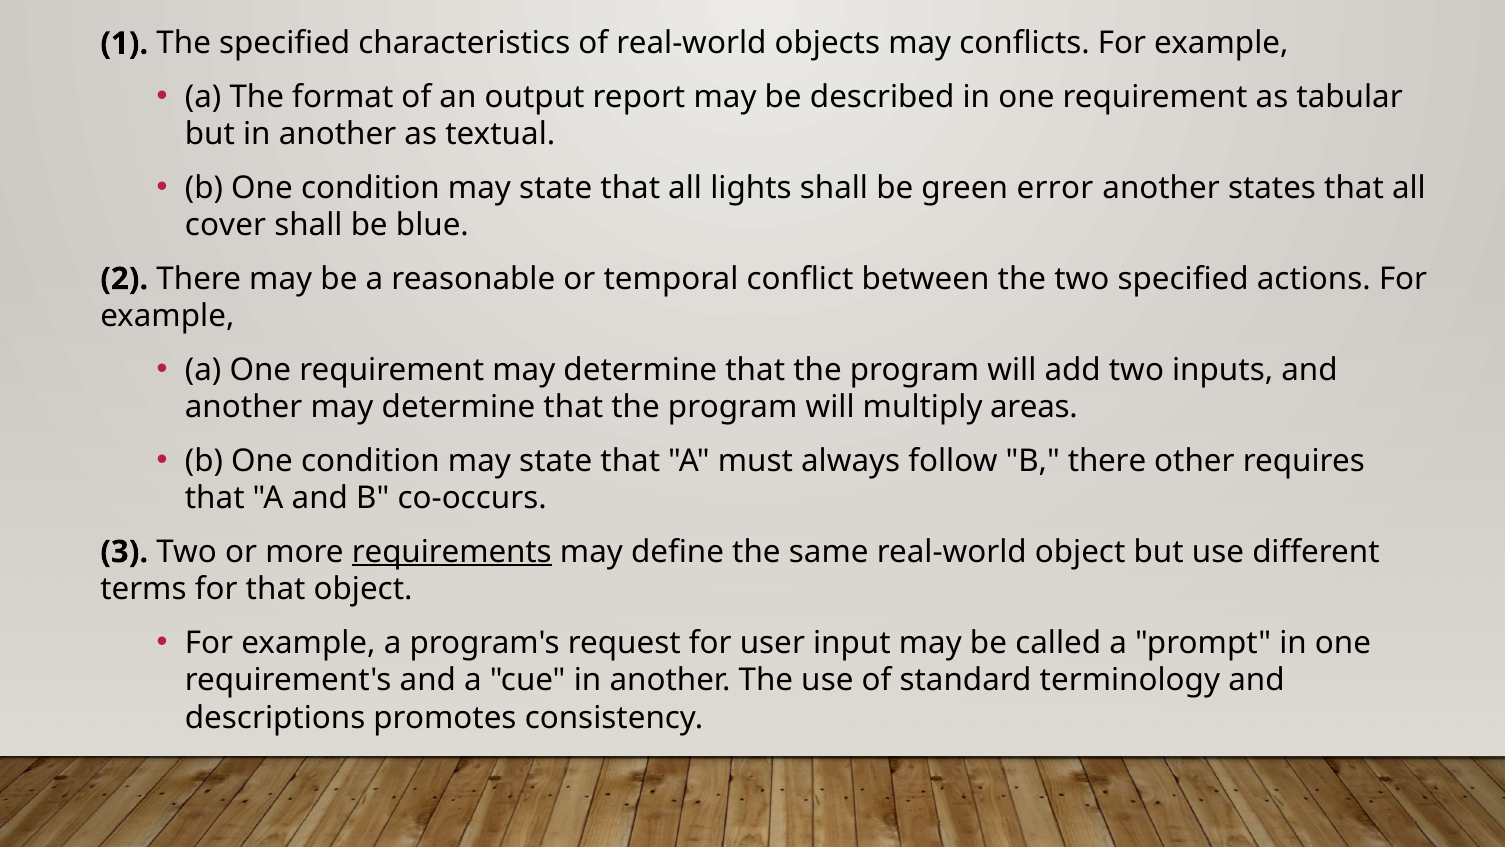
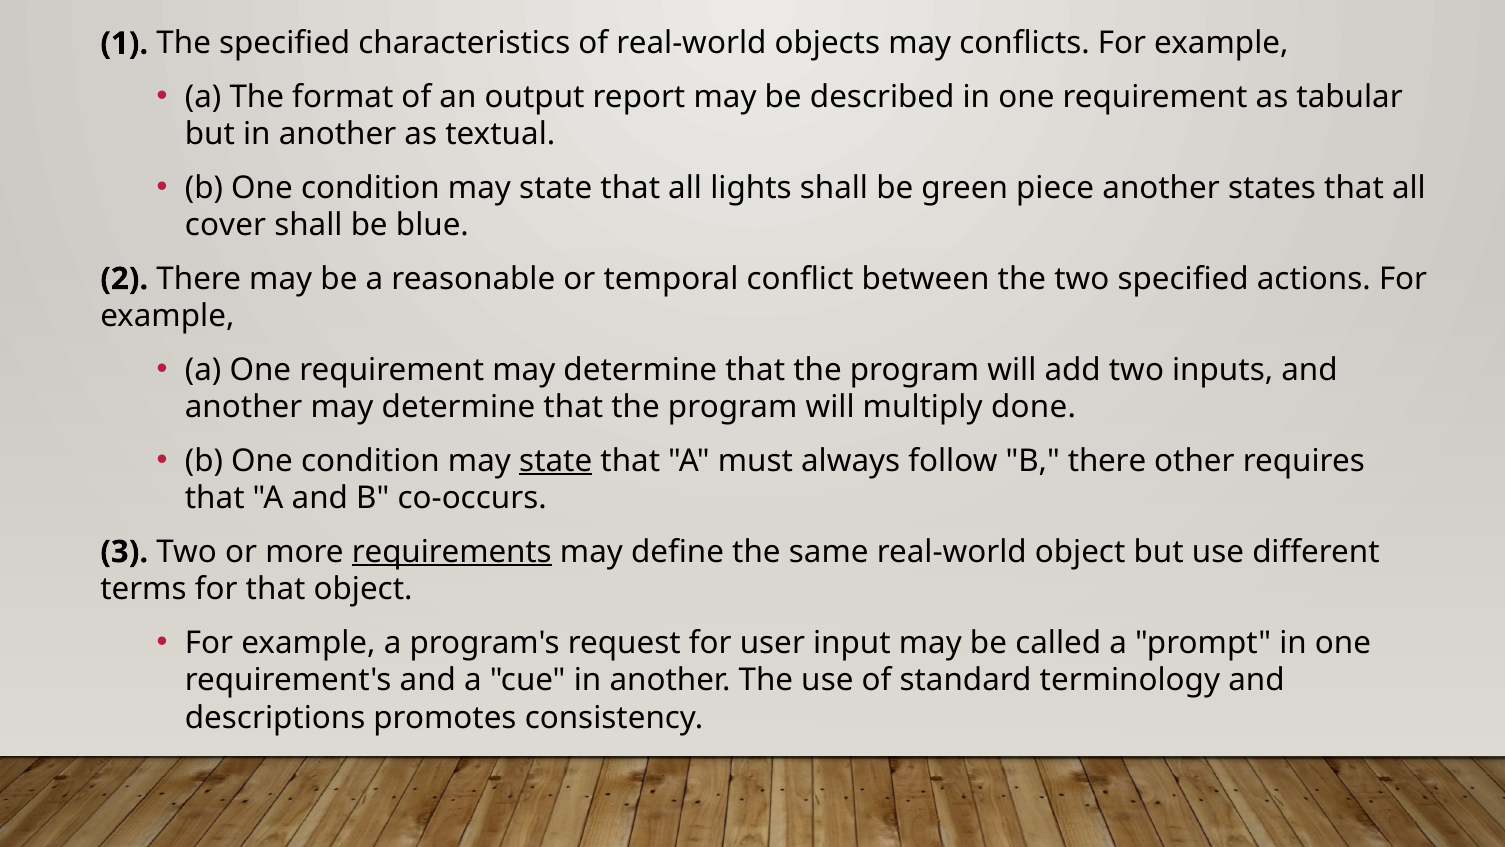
error: error -> piece (1055, 188)
areas: areas -> done (1034, 407)
state underline: none -> present (556, 461)
